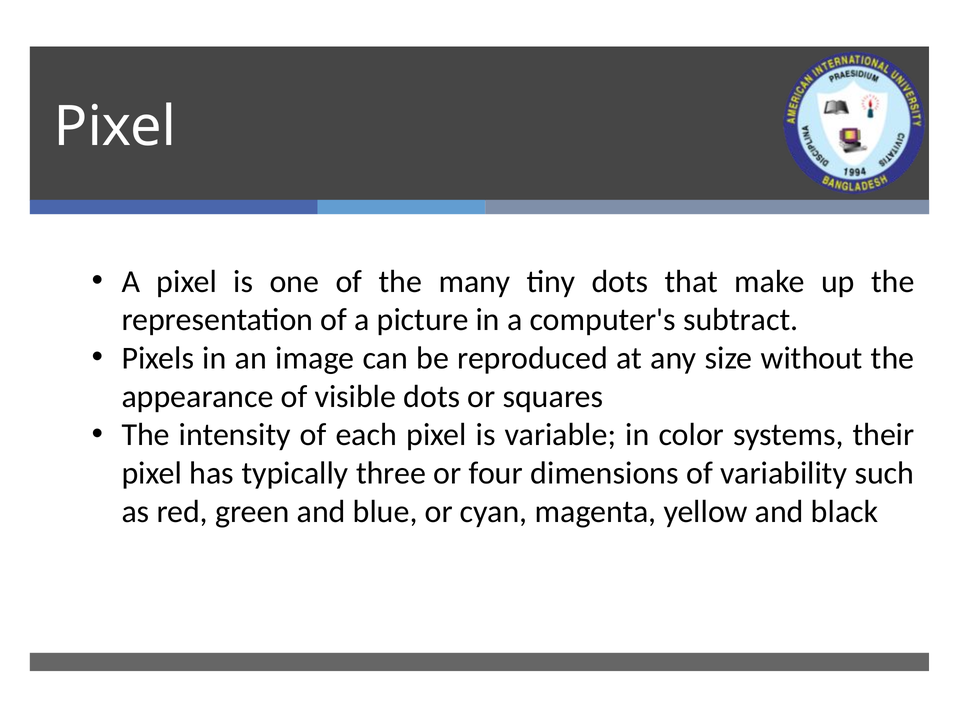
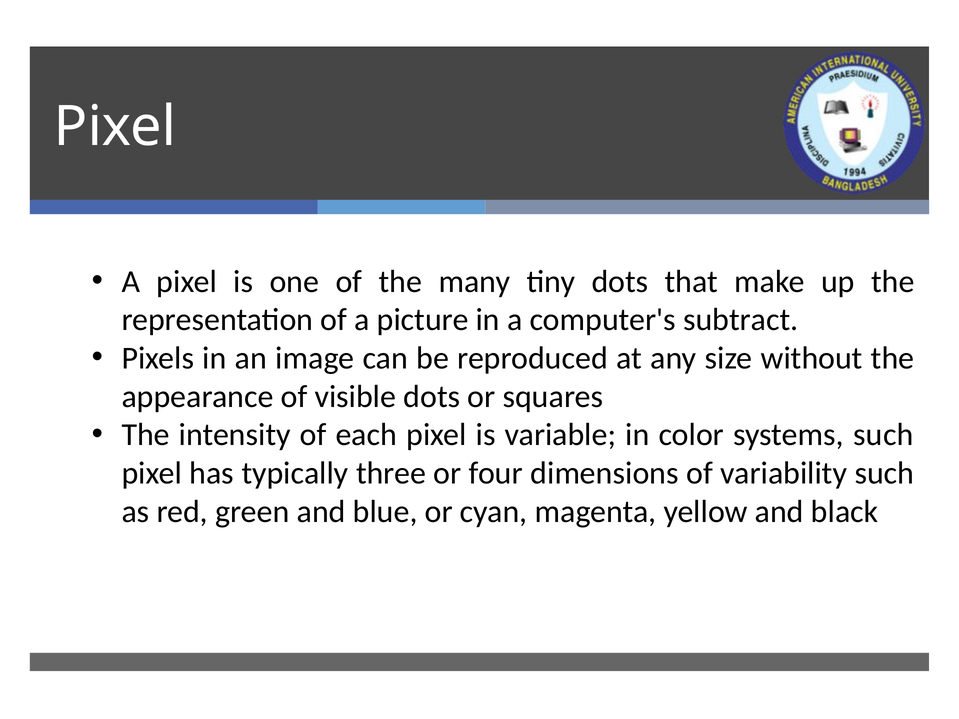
systems their: their -> such (883, 435)
